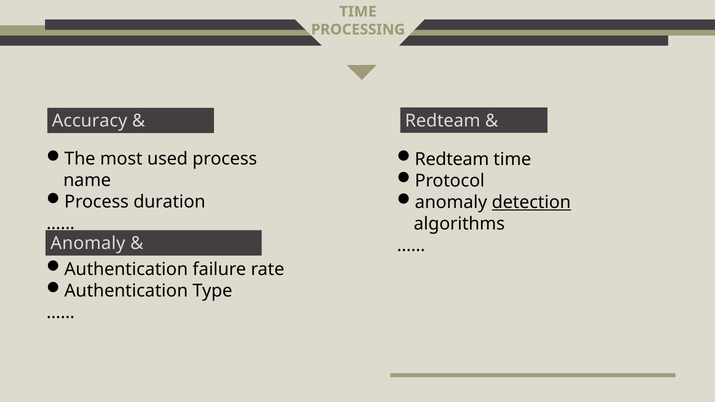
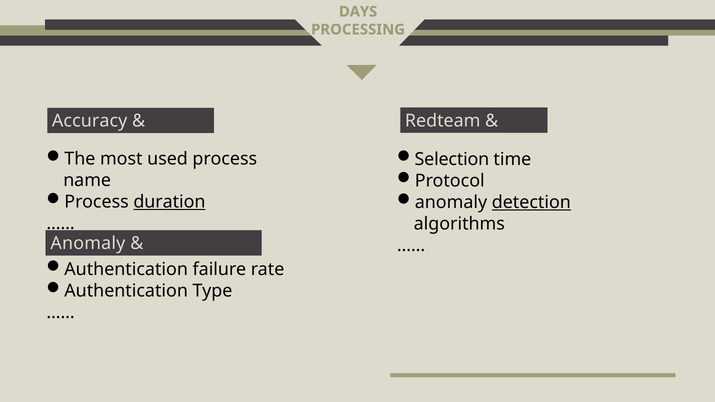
TIME: TIME -> DAYS (358, 12)
Redteam: Redteam -> Selection (452, 159)
duration underline: none -> present (169, 202)
